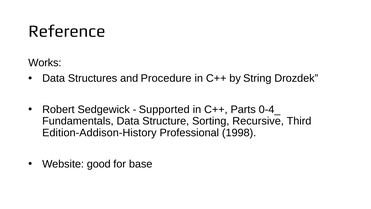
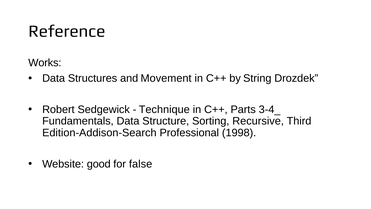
Procedure: Procedure -> Movement (166, 78)
Supported: Supported -> Technique (164, 109)
0-4_: 0-4_ -> 3-4_ (270, 109)
Edition-Addison-History: Edition-Addison-History -> Edition-Addison-Search (99, 133)
base: base -> false (141, 164)
